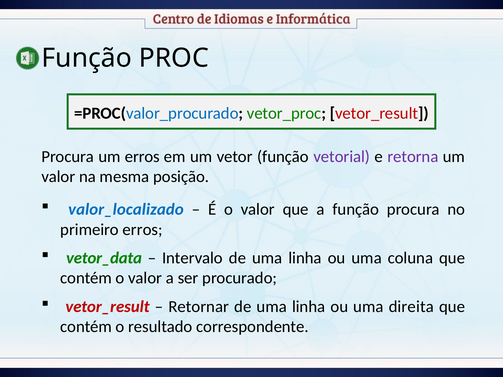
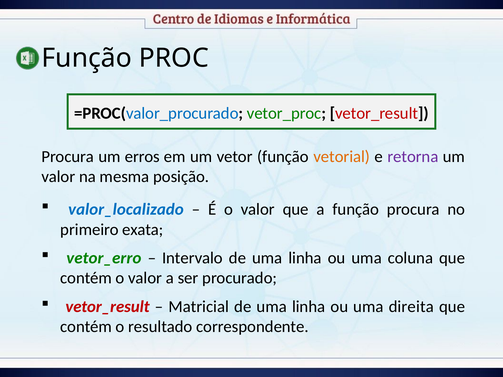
vetorial colour: purple -> orange (342, 157)
primeiro erros: erros -> exata (143, 230)
vetor_data: vetor_data -> vetor_erro (104, 258)
Retornar: Retornar -> Matricial (199, 307)
